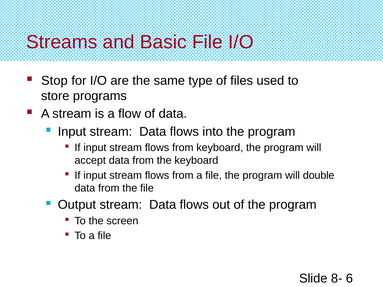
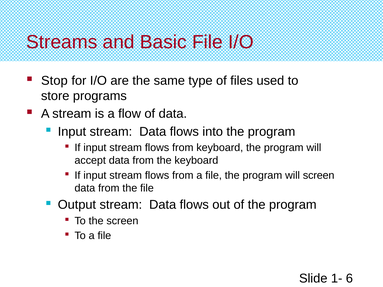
will double: double -> screen (319, 175)
8-: 8- -> 1- (337, 279)
